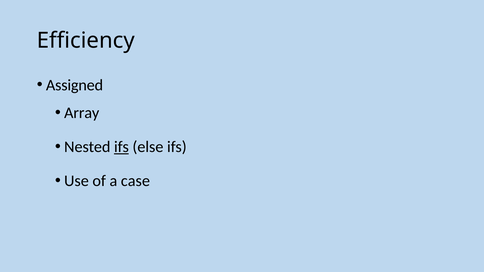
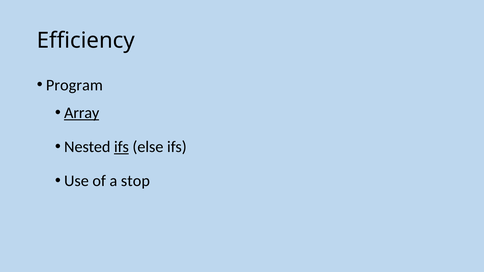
Assigned: Assigned -> Program (74, 85)
Array underline: none -> present (82, 113)
case: case -> stop (135, 181)
